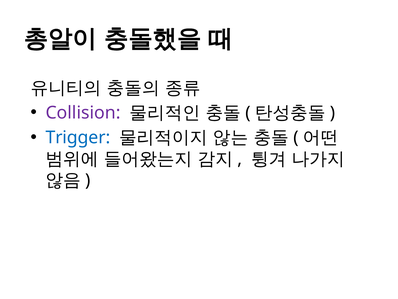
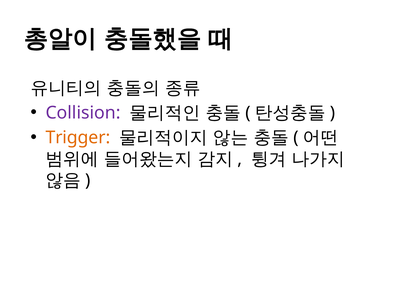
Trigger colour: blue -> orange (78, 137)
